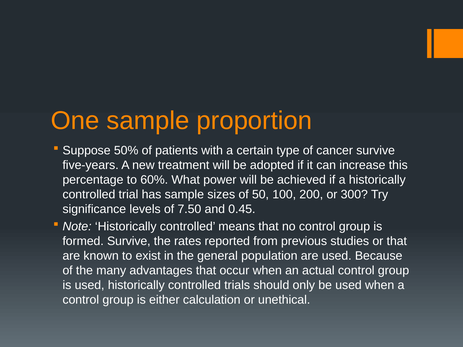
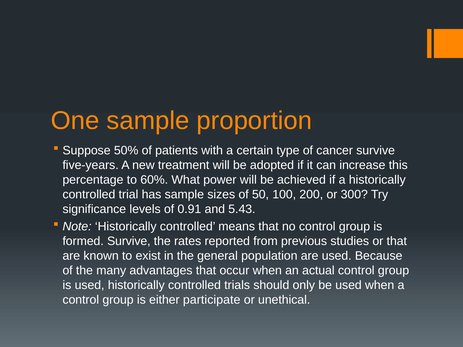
7.50: 7.50 -> 0.91 (189, 209)
0.45: 0.45 -> 5.43 (242, 209)
calculation: calculation -> participate (212, 300)
